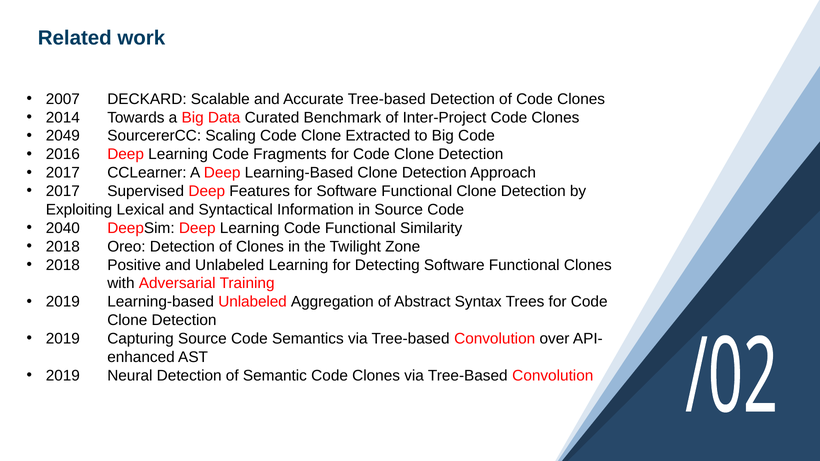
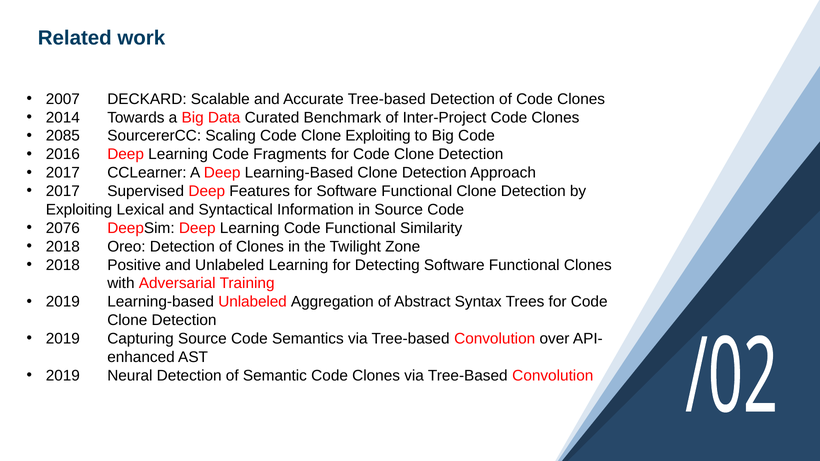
2049: 2049 -> 2085 (63, 136)
Clone Extracted: Extracted -> Exploiting (378, 136)
2040: 2040 -> 2076 (63, 228)
